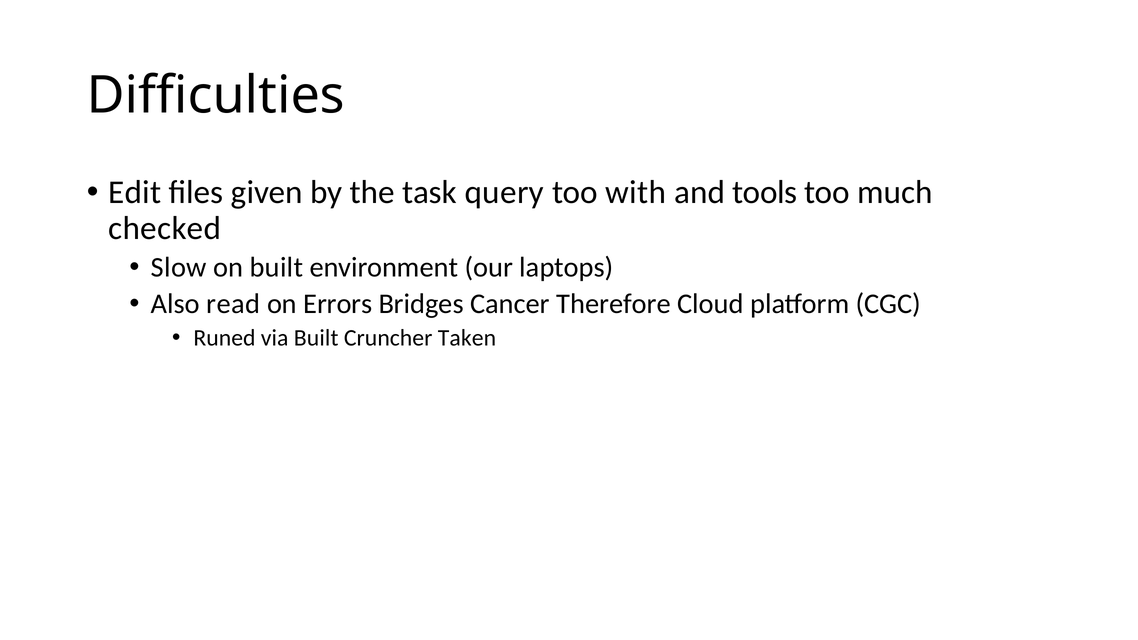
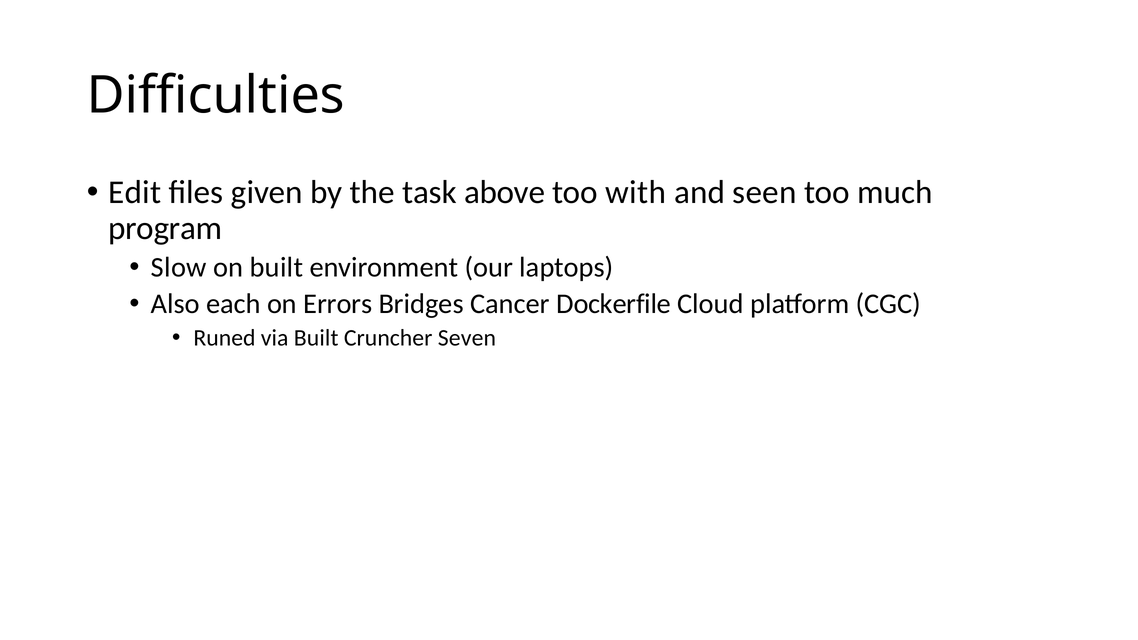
query: query -> above (505, 192)
tools: tools -> seen (764, 192)
checked: checked -> program (165, 228)
read: read -> each (233, 304)
Therefore: Therefore -> Dockerfile (614, 304)
Taken: Taken -> Seven (467, 338)
